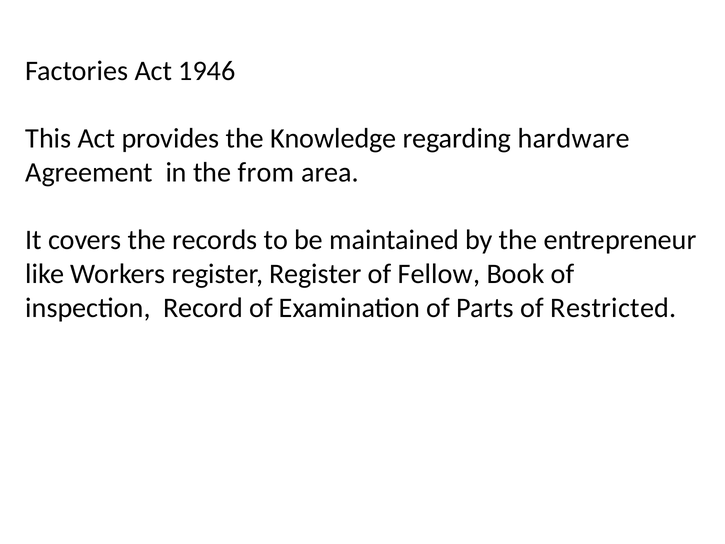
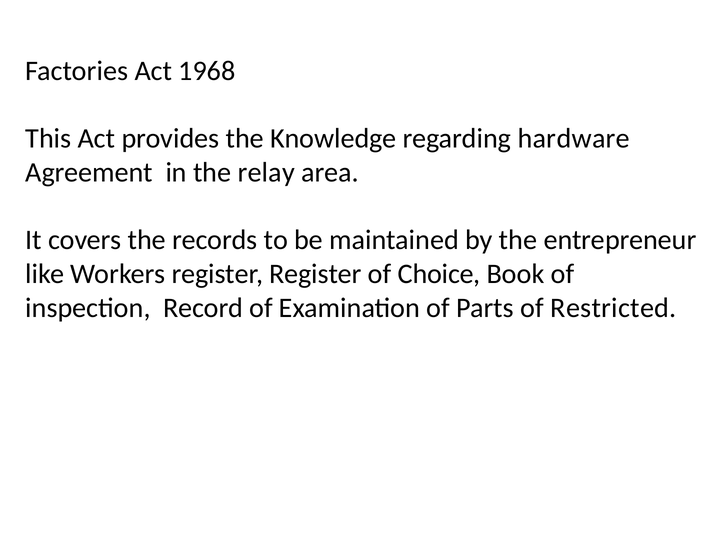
1946: 1946 -> 1968 (207, 71)
from: from -> relay (266, 172)
Fellow: Fellow -> Choice (439, 274)
